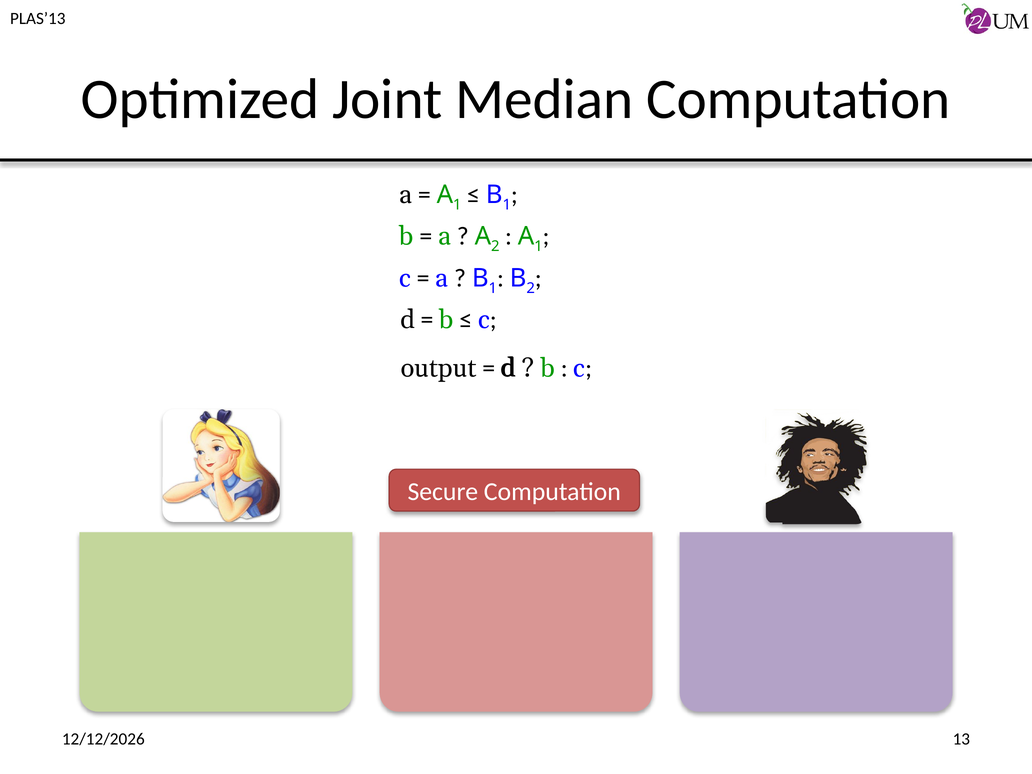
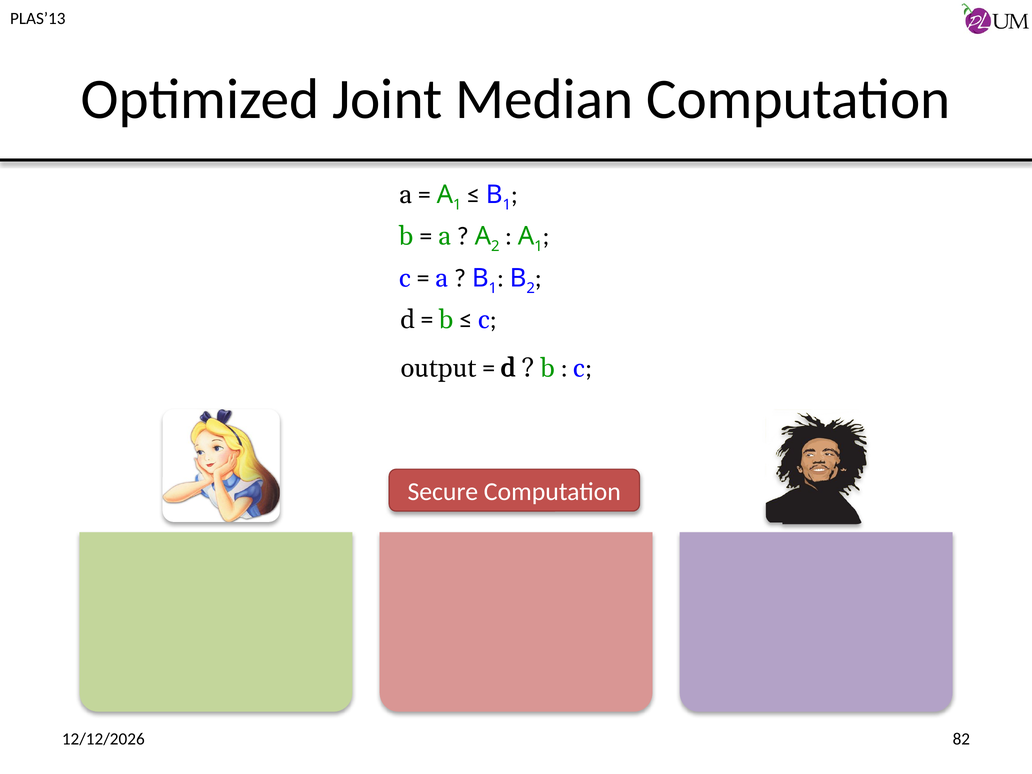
13: 13 -> 82 (961, 739)
